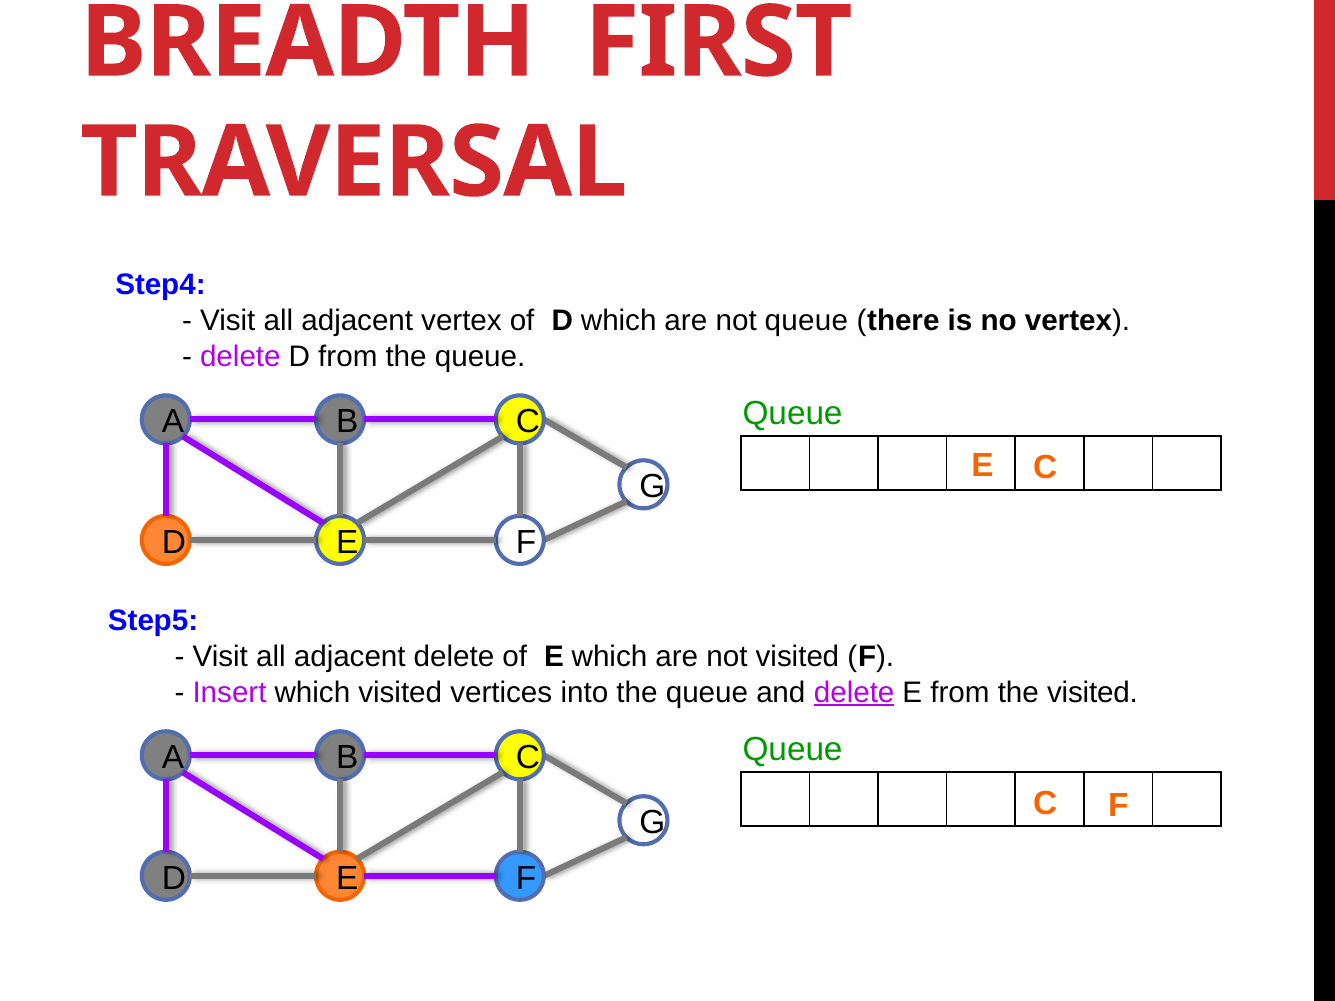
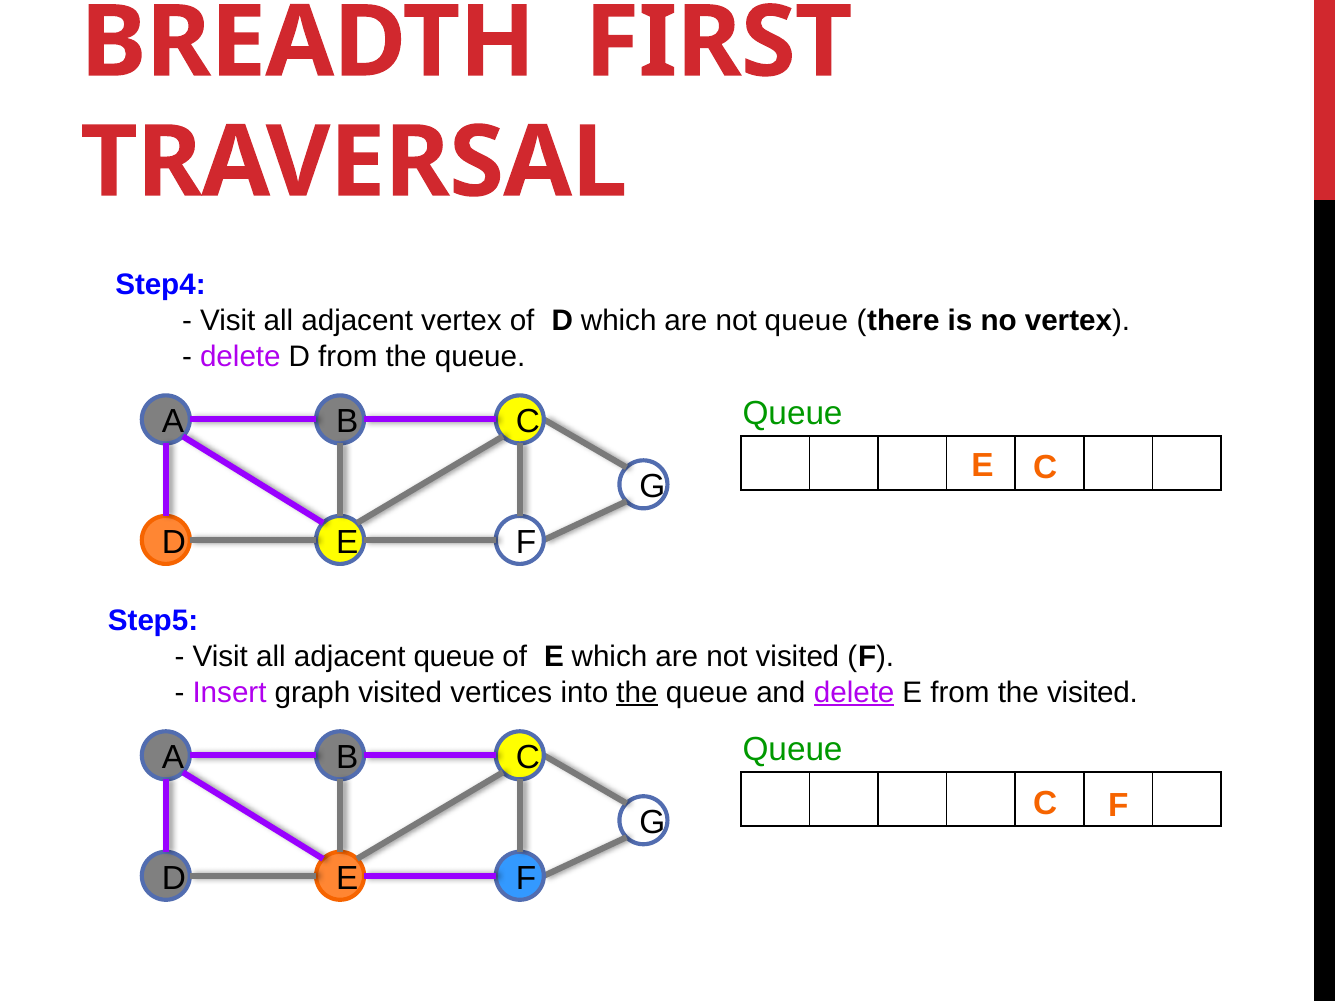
adjacent delete: delete -> queue (454, 657)
Insert which: which -> graph (312, 692)
the underline: none -> present (637, 692)
